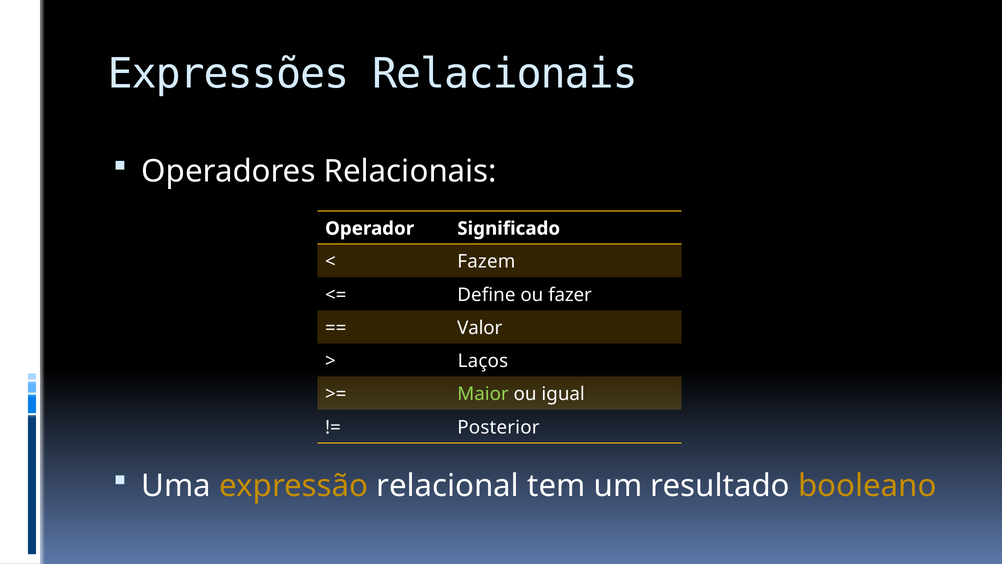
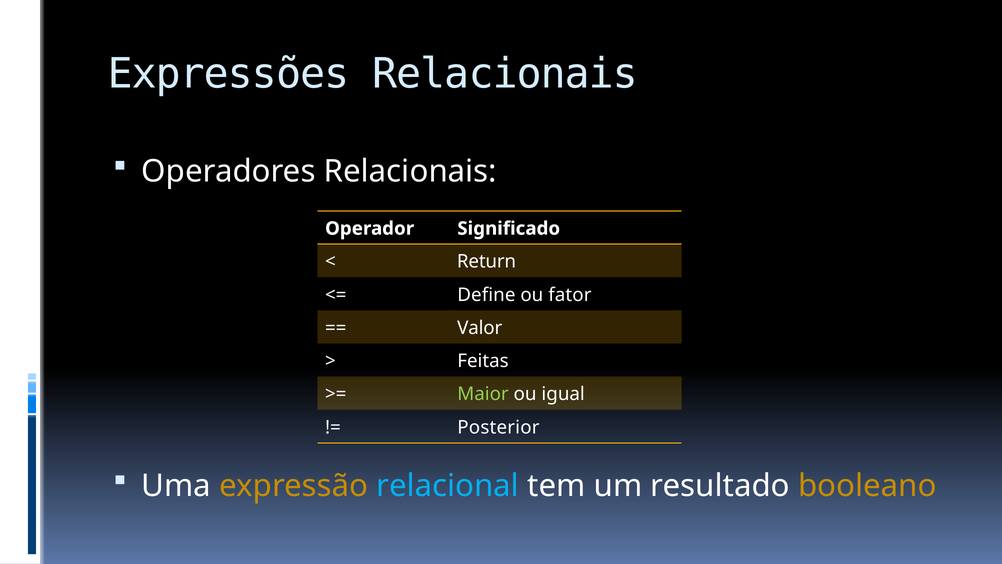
Fazem: Fazem -> Return (487, 261)
fazer: fazer -> fator (570, 295)
Laços: Laços -> Feitas (483, 361)
relacional colour: white -> light blue (448, 485)
